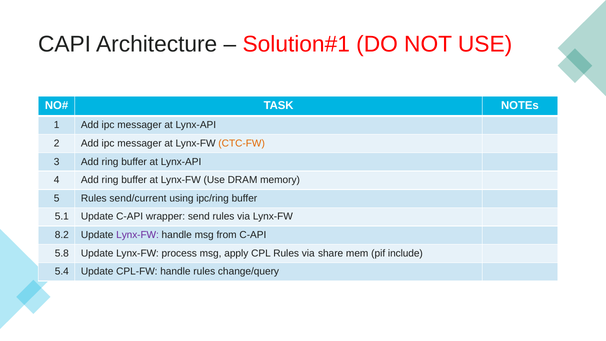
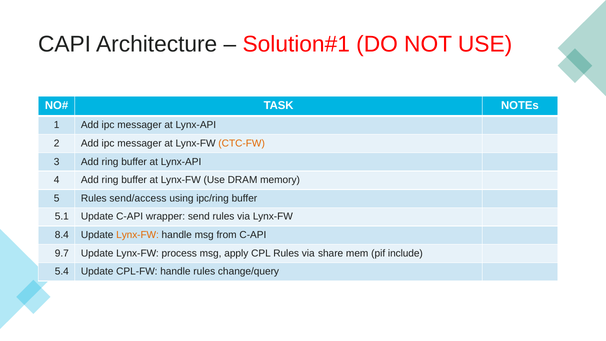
send/current: send/current -> send/access (138, 198)
8.2: 8.2 -> 8.4 (62, 235)
Lynx-FW colour: purple -> orange (138, 235)
5.8: 5.8 -> 9.7 (62, 253)
